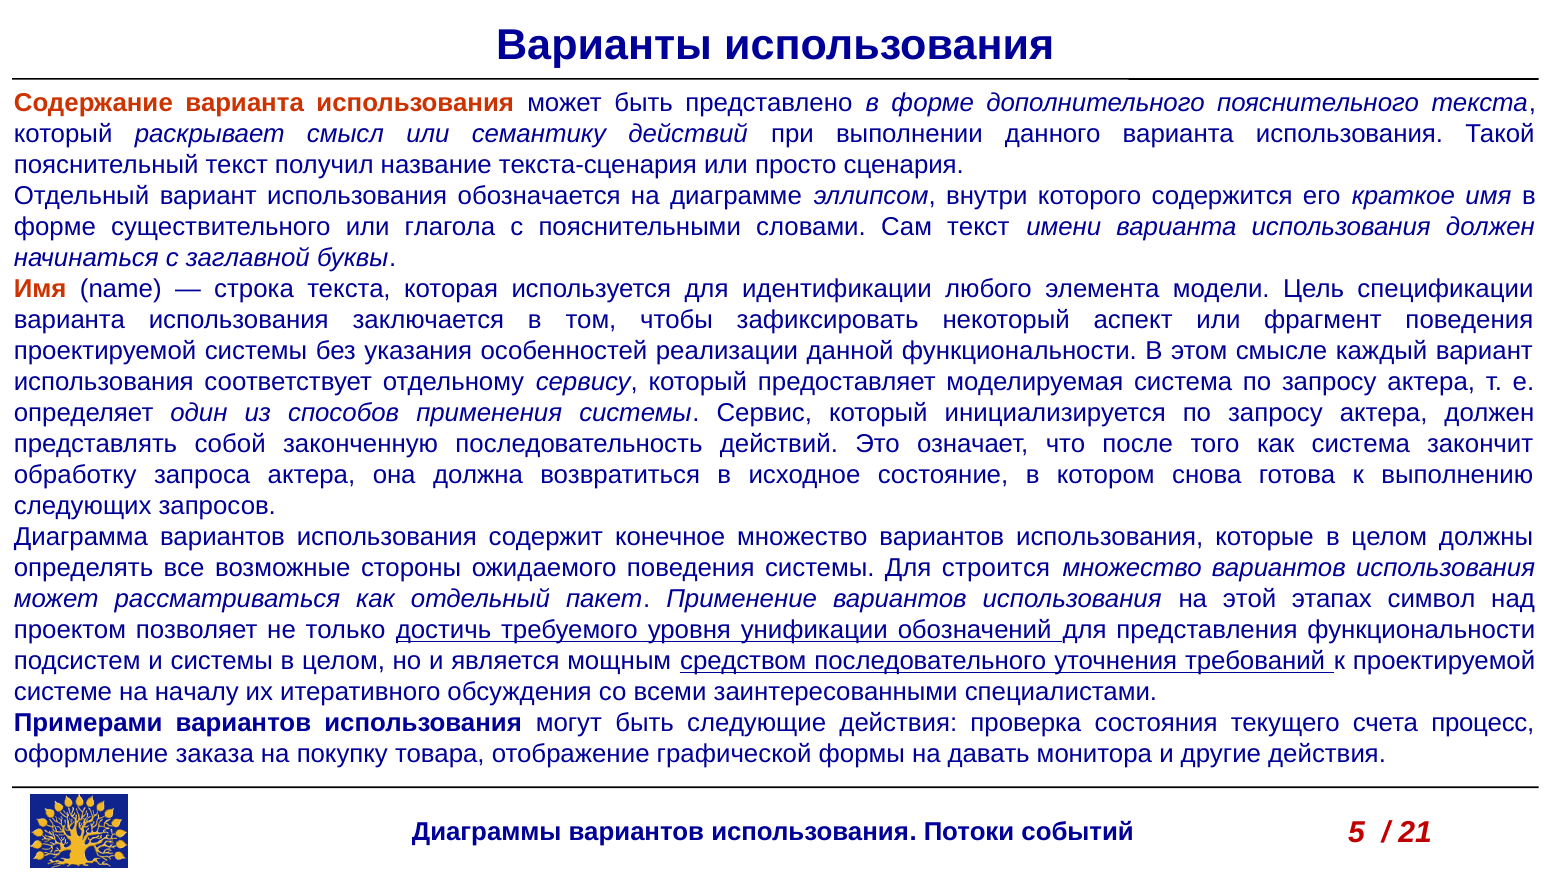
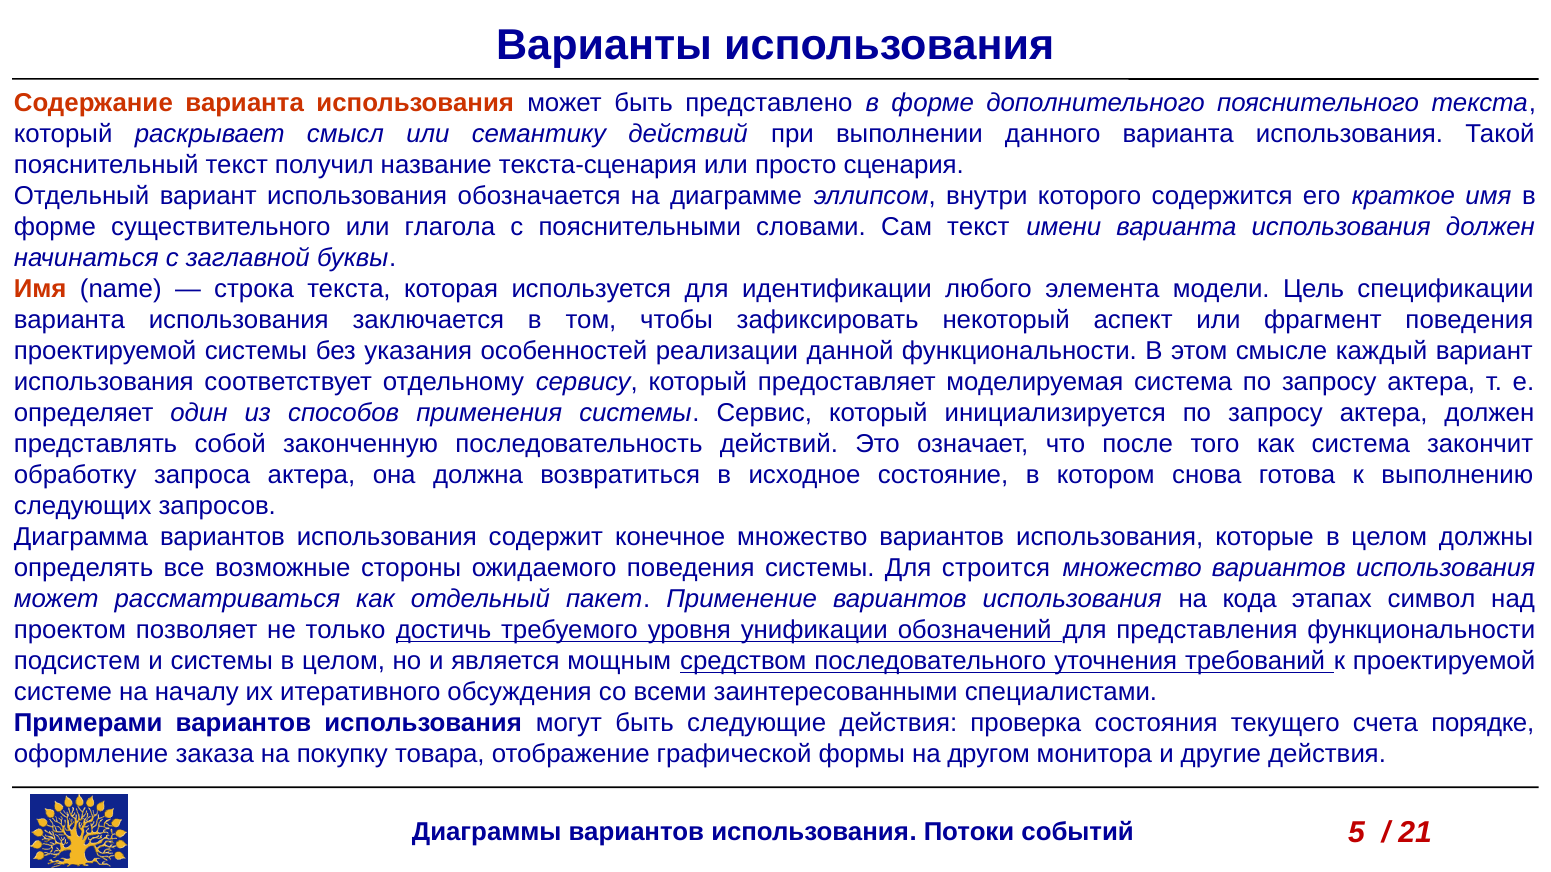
этой: этой -> кода (1250, 599)
процесс: процесс -> порядке (1483, 724)
давать: давать -> другом (989, 755)
